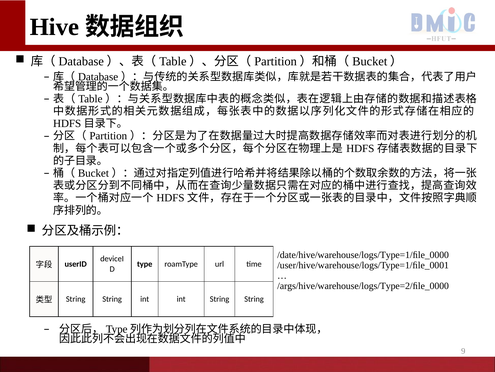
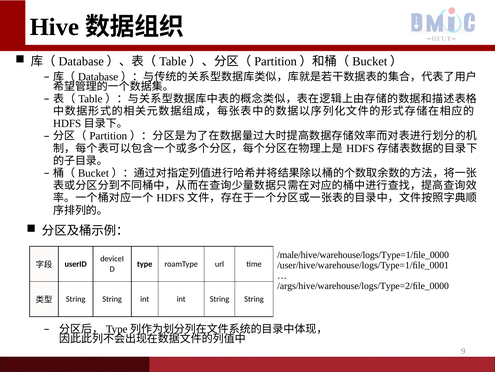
/date/hive/warehouse/logs/Type=1/ﬁle_0000: /date/hive/warehouse/logs/Type=1/ﬁle_0000 -> /male/hive/warehouse/logs/Type=1/ﬁle_0000 (363, 255)
